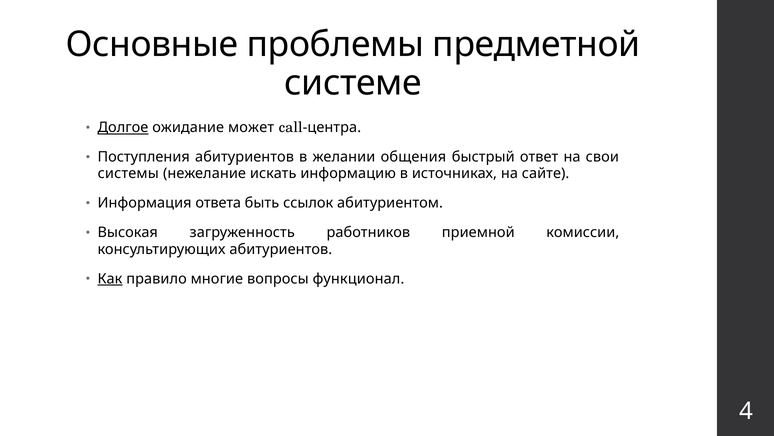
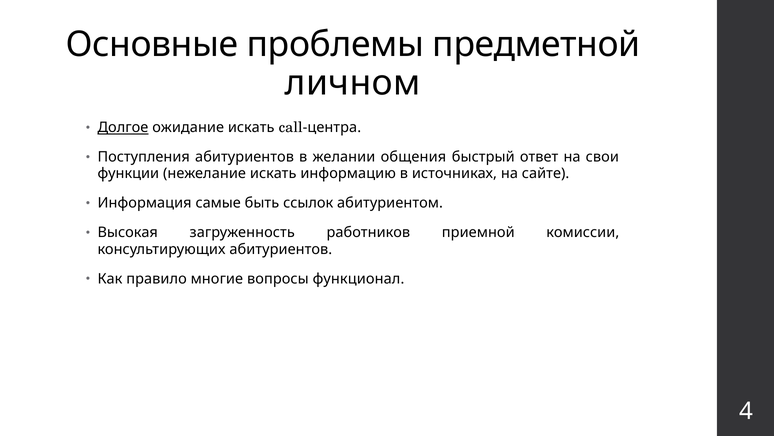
системе: системе -> личном (353, 83)
ожидание может: может -> искать (251, 127)
системы: системы -> функции (128, 173)
ответа: ответа -> самые (218, 203)
Как underline: present -> none (110, 278)
